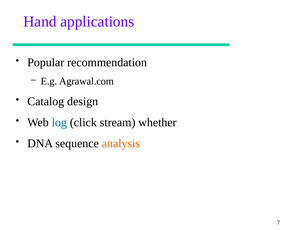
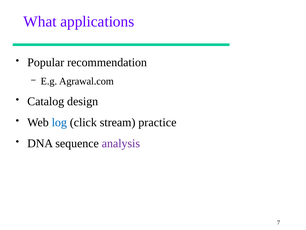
Hand: Hand -> What (40, 21)
whether: whether -> practice (157, 122)
analysis colour: orange -> purple (121, 143)
